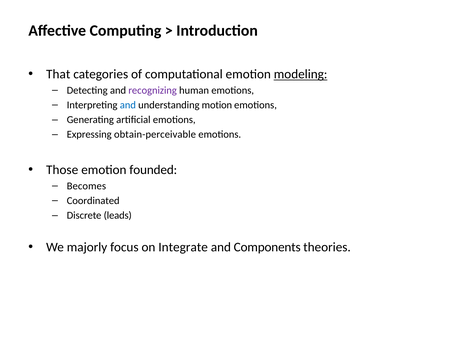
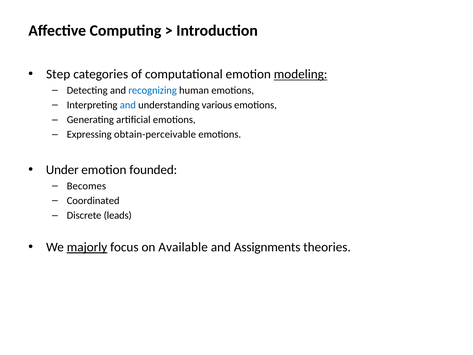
That: That -> Step (58, 74)
recognizing colour: purple -> blue (153, 90)
motion: motion -> various (217, 105)
Those: Those -> Under (62, 170)
majorly underline: none -> present (87, 247)
Integrate: Integrate -> Available (183, 247)
Components: Components -> Assignments (267, 247)
